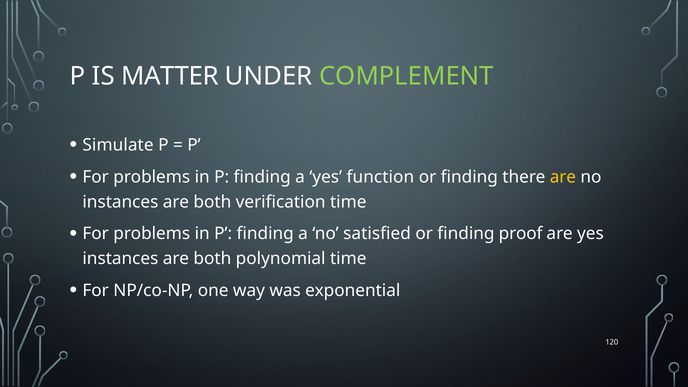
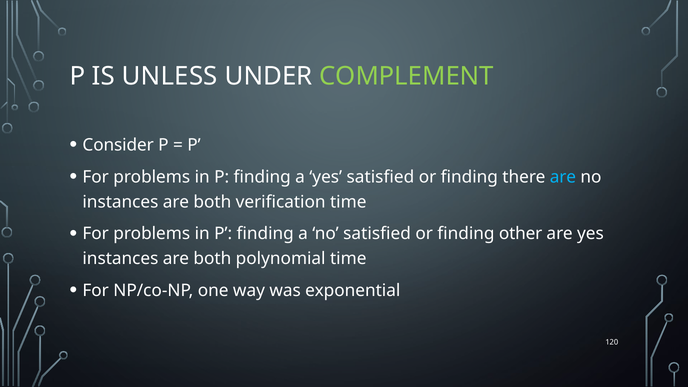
MATTER: MATTER -> UNLESS (170, 76)
Simulate: Simulate -> Consider (118, 145)
yes function: function -> satisfied (380, 177)
are colour: yellow -> light blue (563, 177)
proof: proof -> other (521, 234)
